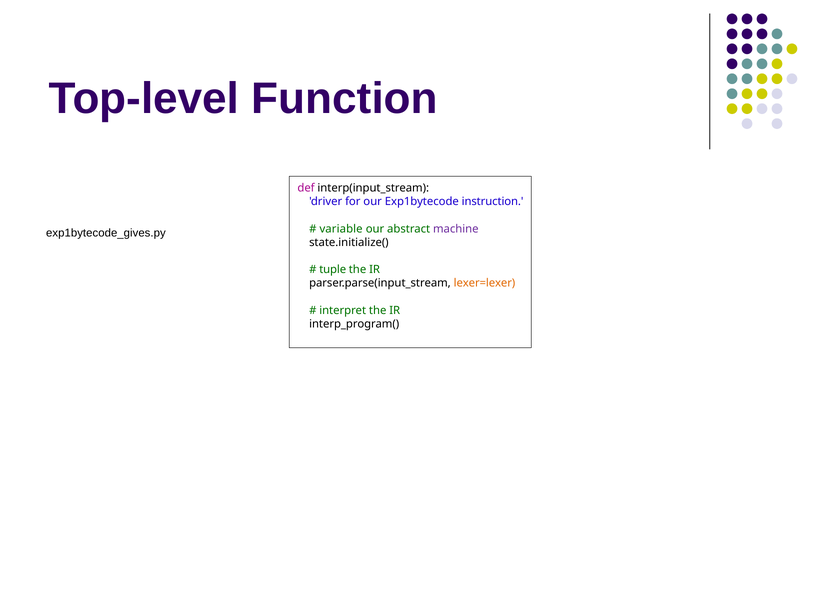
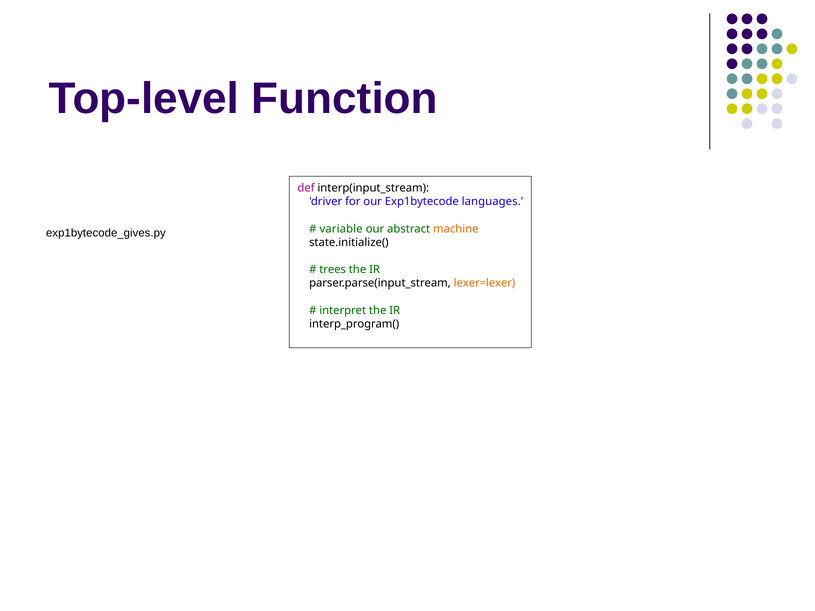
instruction: instruction -> languages (492, 202)
machine colour: purple -> orange (456, 229)
tuple: tuple -> trees (333, 270)
